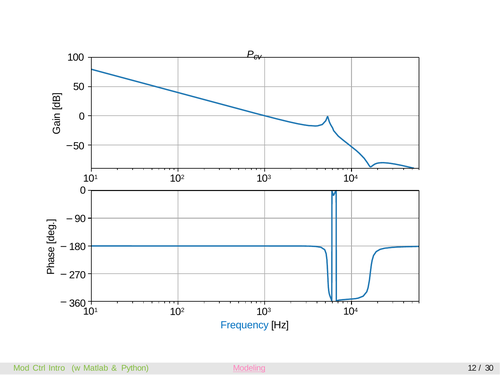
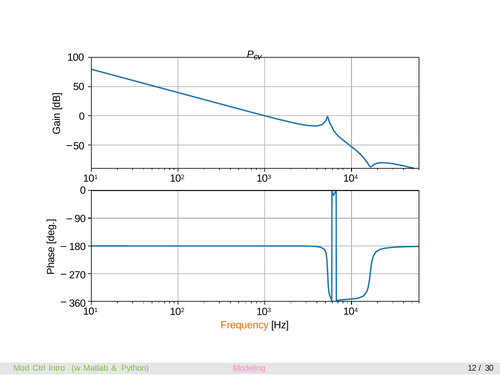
Frequency colour: blue -> orange (245, 325)
